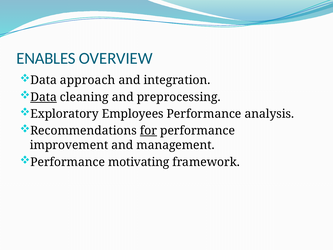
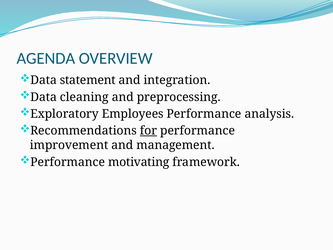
ENABLES: ENABLES -> AGENDA (46, 58)
approach: approach -> statement (88, 80)
Data underline: present -> none (44, 97)
